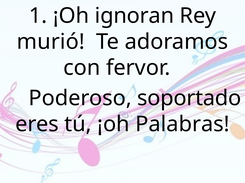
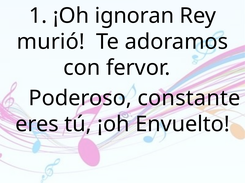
soportado: soportado -> constante (189, 98)
Palabras: Palabras -> Envuelto (182, 125)
